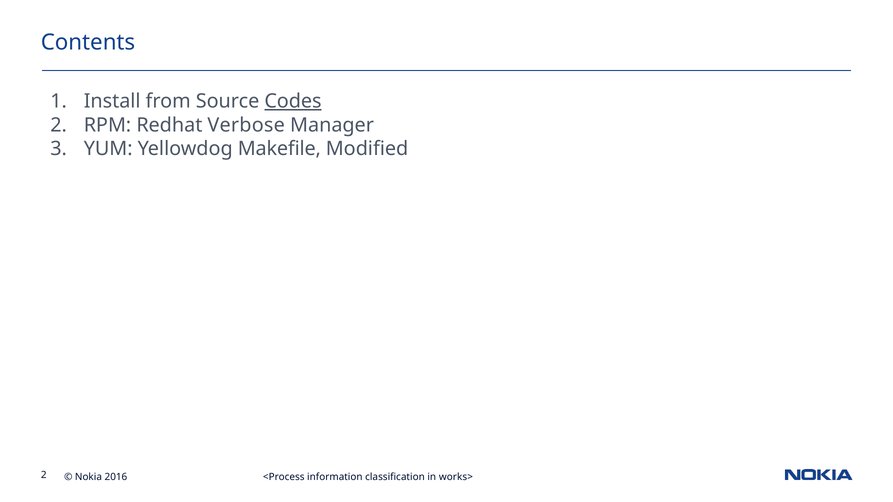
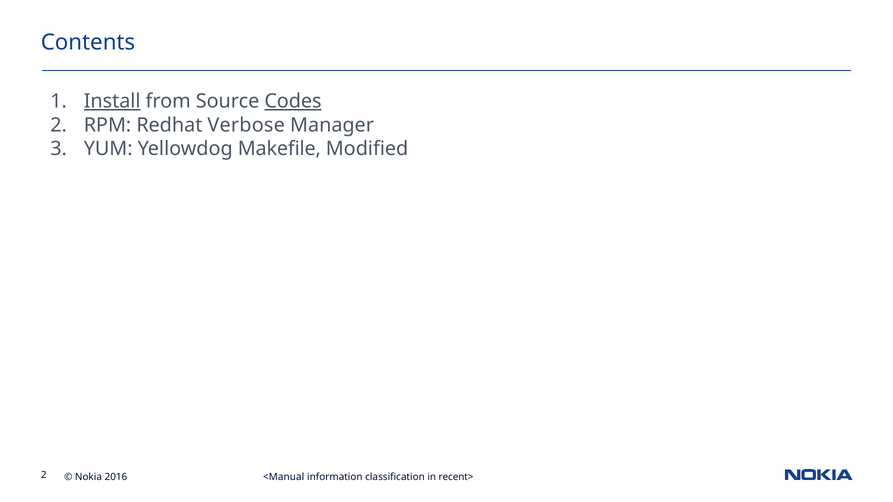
Install underline: none -> present (112, 101)
<Process: <Process -> <Manual (284, 477)
works>: works> -> recent> (456, 477)
